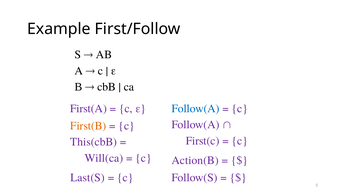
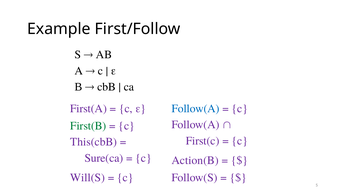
First(B colour: orange -> green (88, 126)
Will(ca: Will(ca -> Sure(ca (104, 158)
Last(S: Last(S -> Will(S (88, 178)
